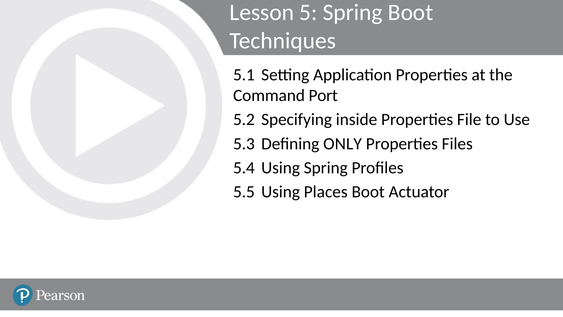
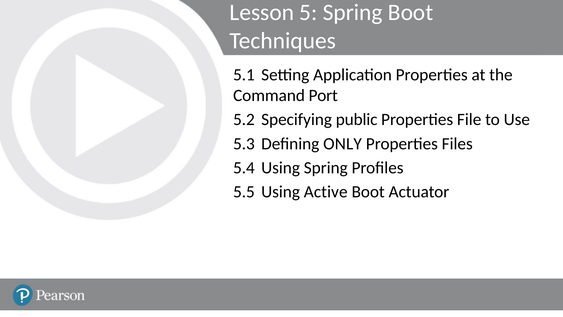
inside: inside -> public (357, 120)
Places: Places -> Active (326, 192)
